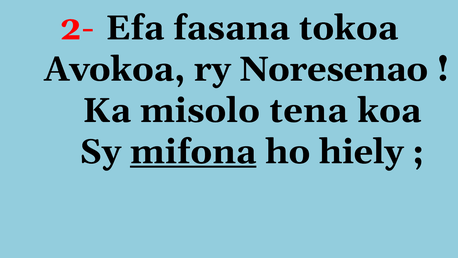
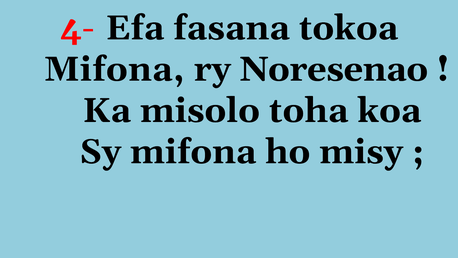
2-: 2- -> 4- (77, 28)
Avokoa: Avokoa -> Mifona (114, 69)
tena: tena -> toha (309, 110)
mifona underline: present -> none (193, 152)
hiely: hiely -> misy (361, 152)
